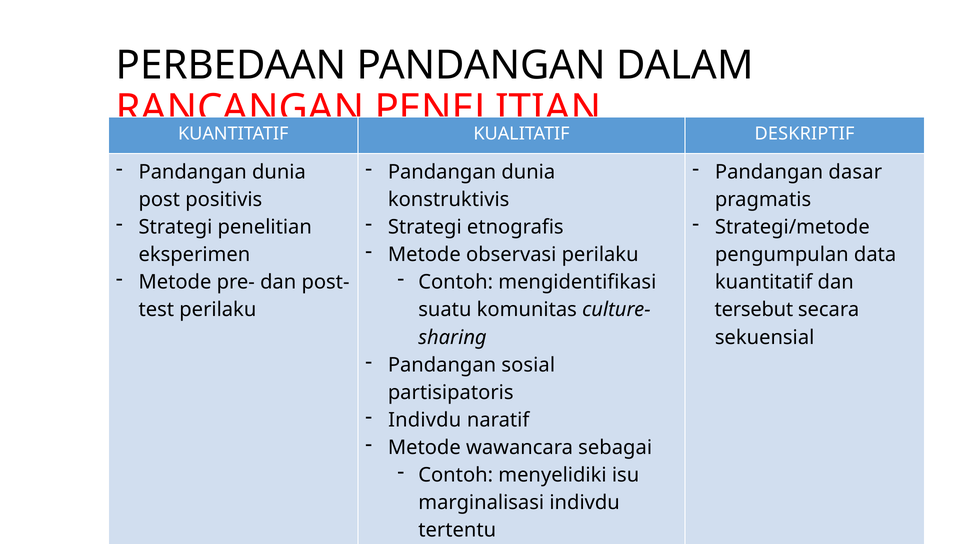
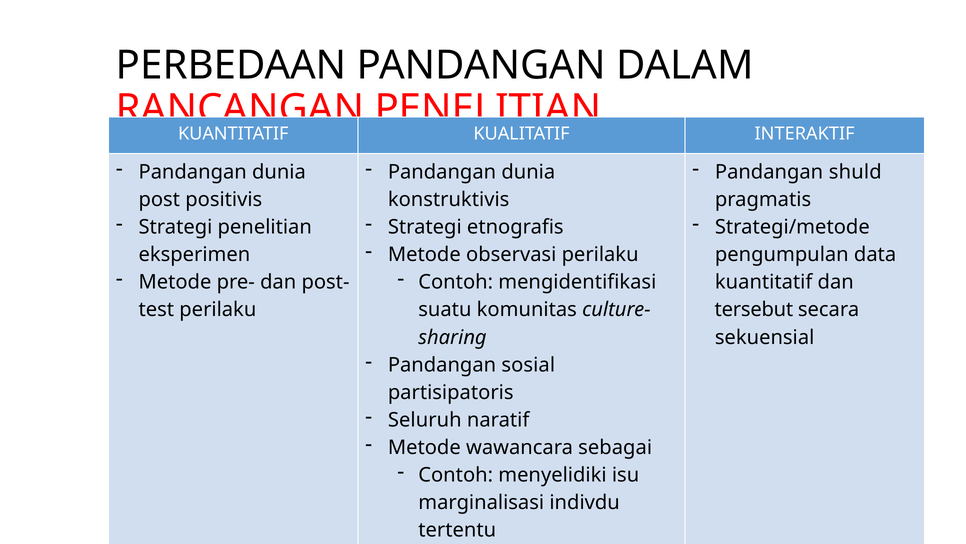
DESKRIPTIF: DESKRIPTIF -> INTERAKTIF (805, 134)
dasar: dasar -> shuld (855, 172)
Indivdu: Indivdu -> Seluruh (425, 420)
